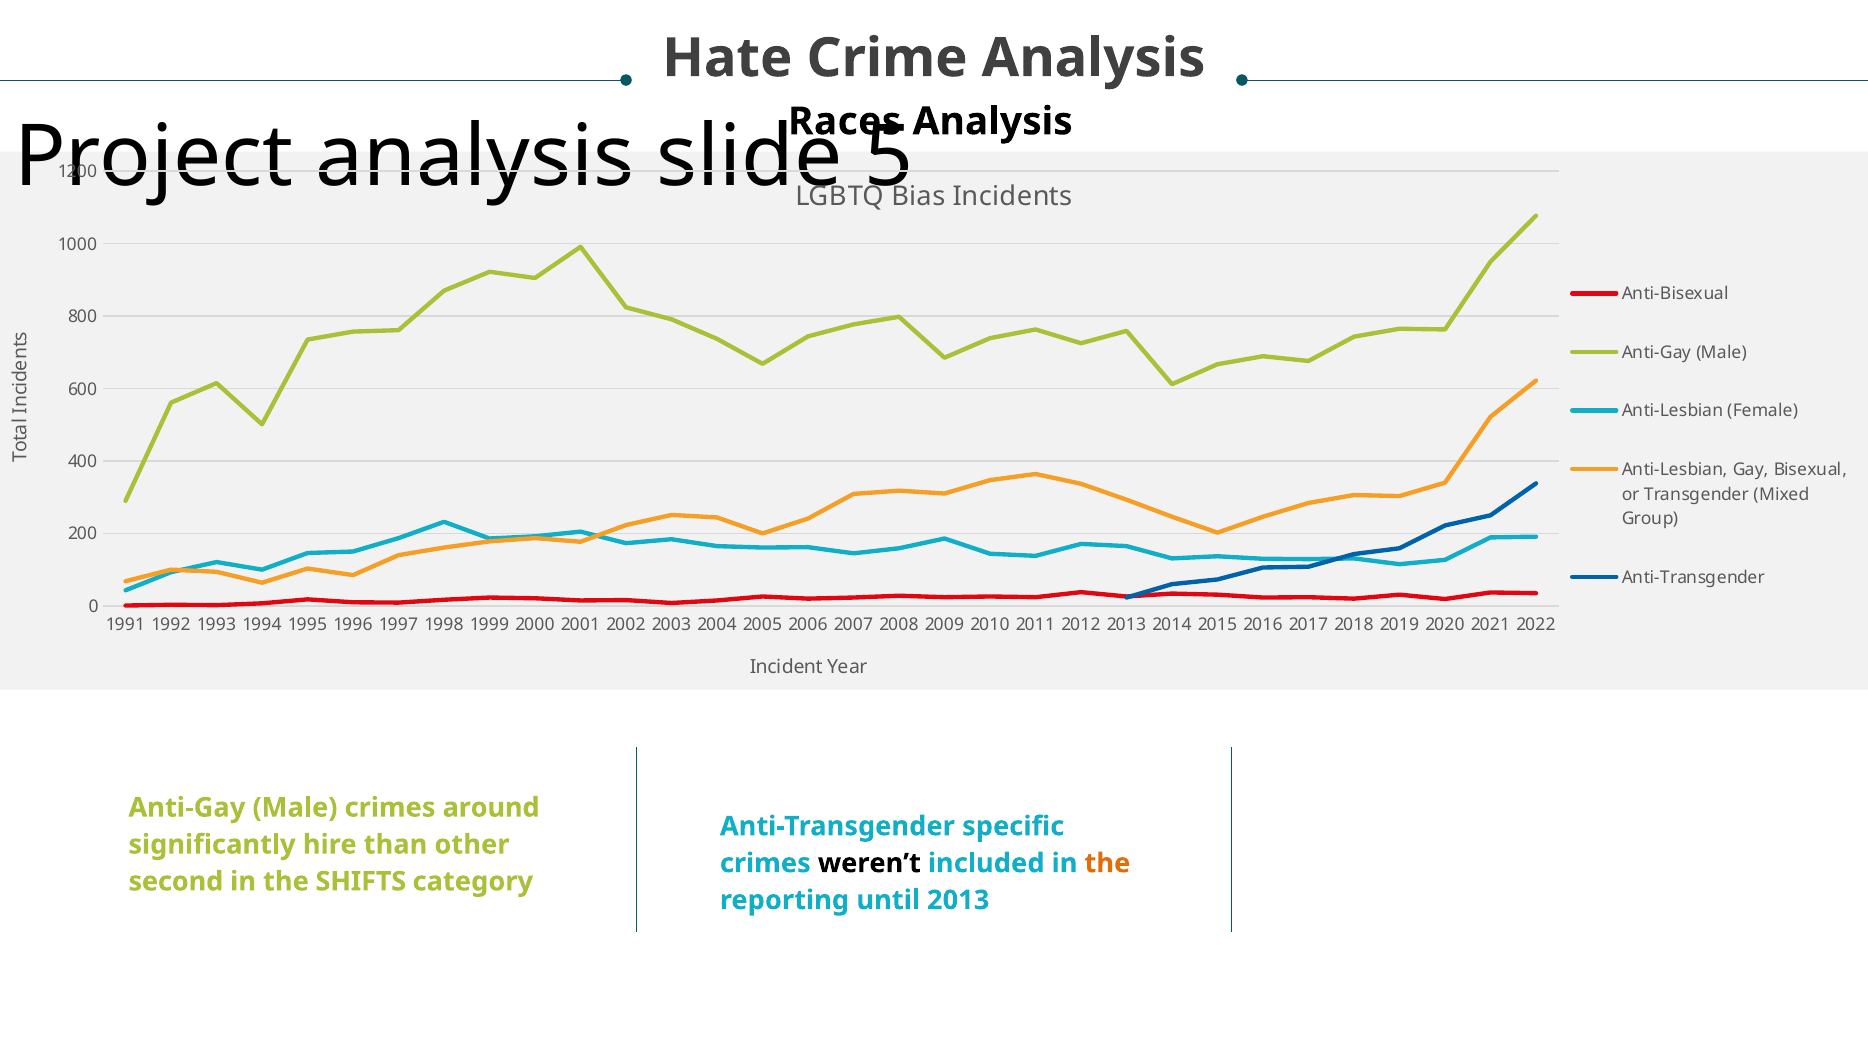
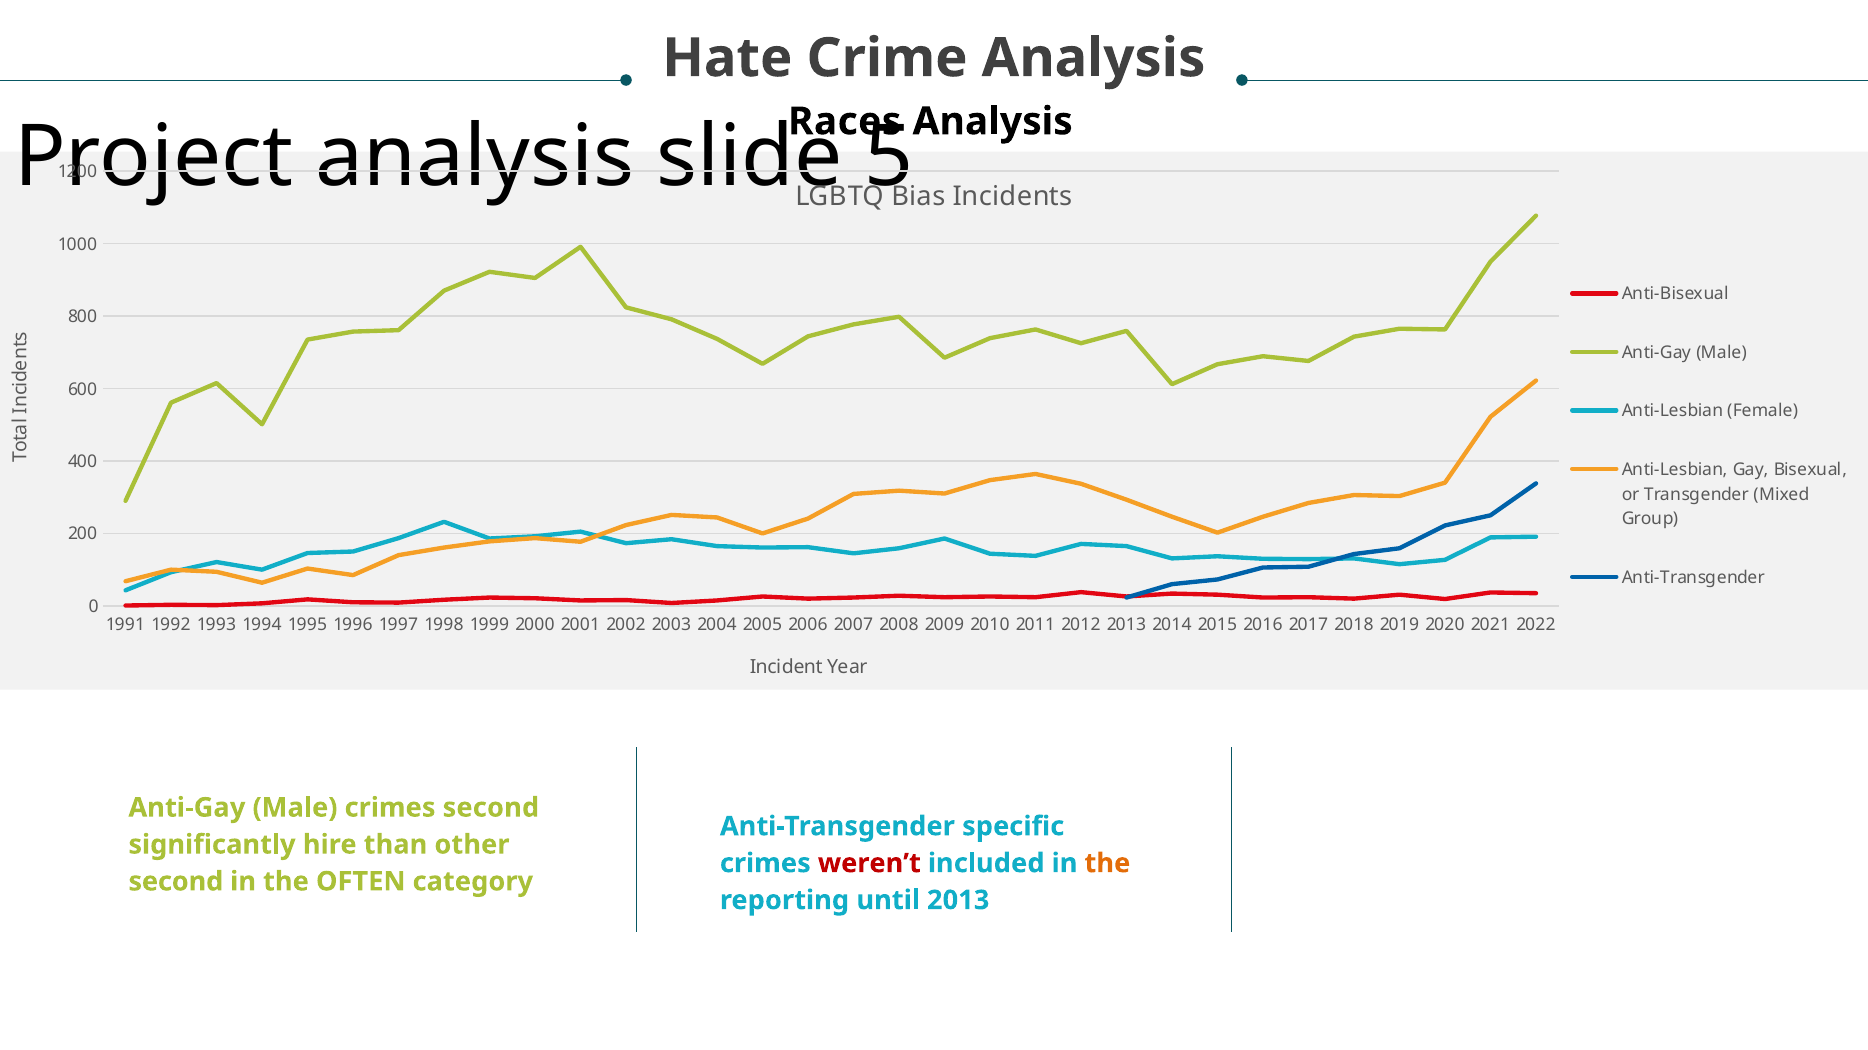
crimes around: around -> second (491, 808)
weren’t colour: black -> red (869, 864)
SHIFTS: SHIFTS -> OFTEN (361, 882)
